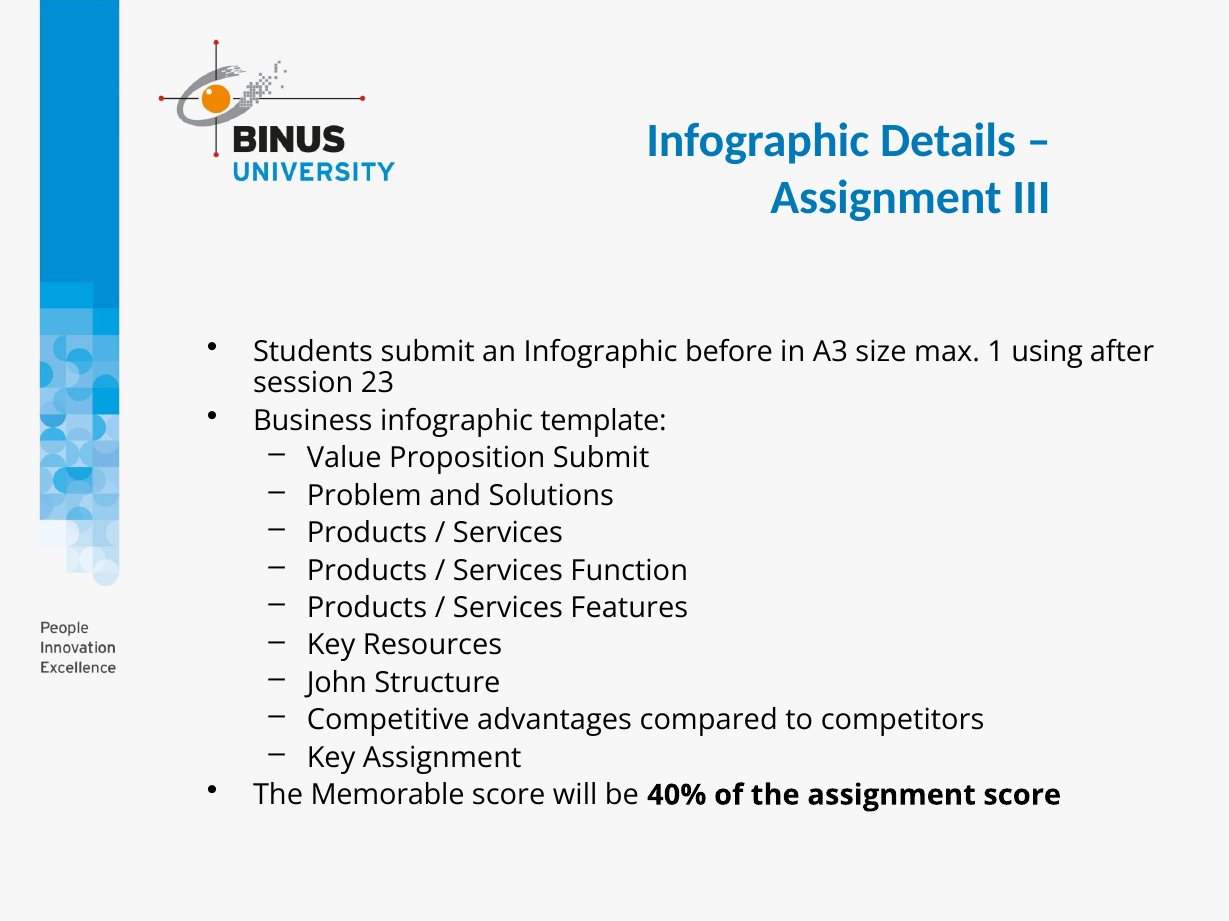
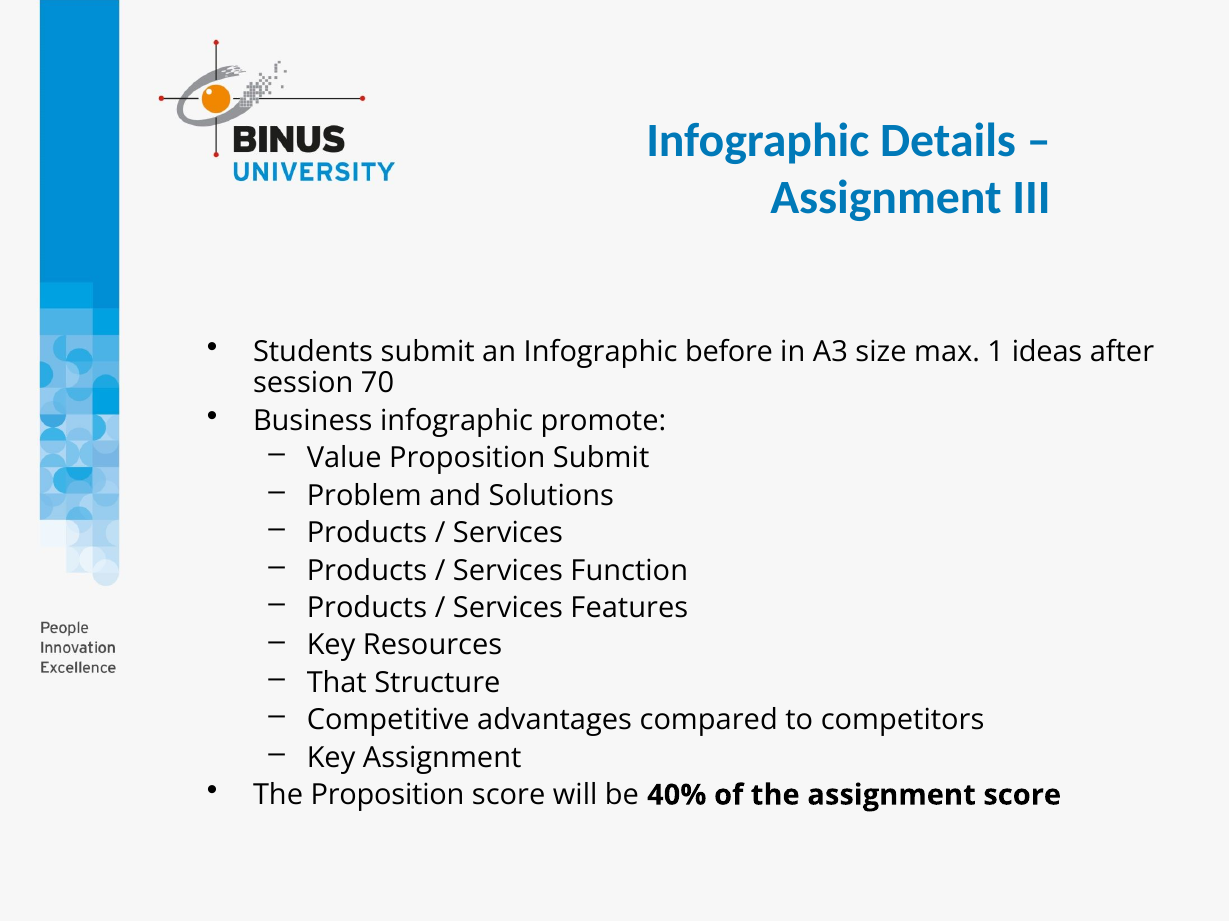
using: using -> ideas (1047, 352)
23: 23 -> 70 (377, 384)
template: template -> promote (603, 421)
John: John -> That (337, 683)
The Memorable: Memorable -> Proposition (388, 796)
